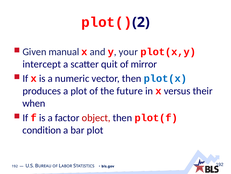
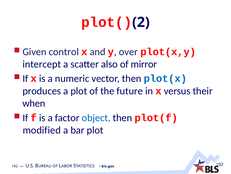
manual: manual -> control (64, 52)
your: your -> over (128, 52)
quit: quit -> also (109, 64)
object colour: red -> blue (96, 117)
condition: condition -> modified (42, 130)
